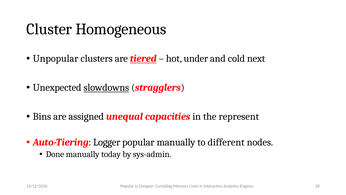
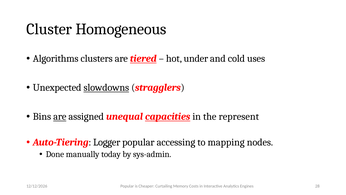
Unpopular: Unpopular -> Algorithms (56, 58)
next: next -> uses (256, 58)
are underline: none -> present (60, 116)
capacities underline: none -> present (168, 116)
popular manually: manually -> accessing (176, 142)
different: different -> mapping (226, 142)
